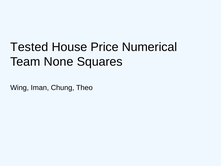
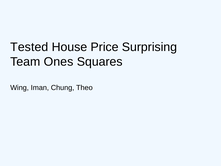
Numerical: Numerical -> Surprising (149, 47)
None: None -> Ones (59, 62)
